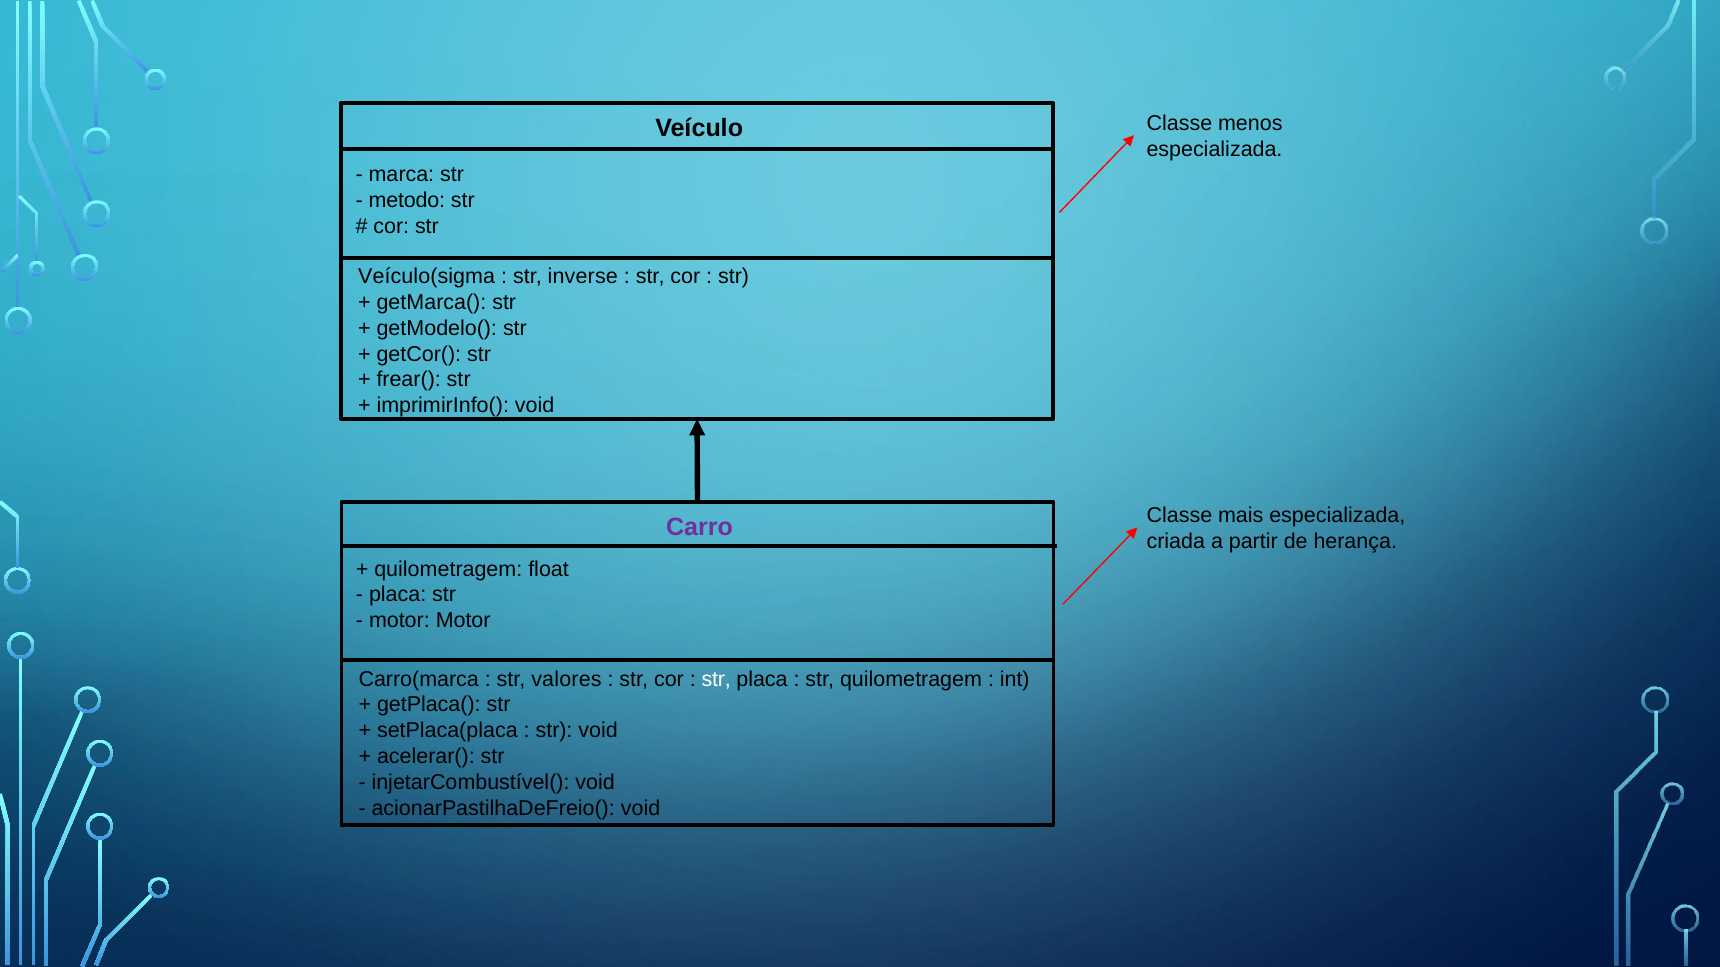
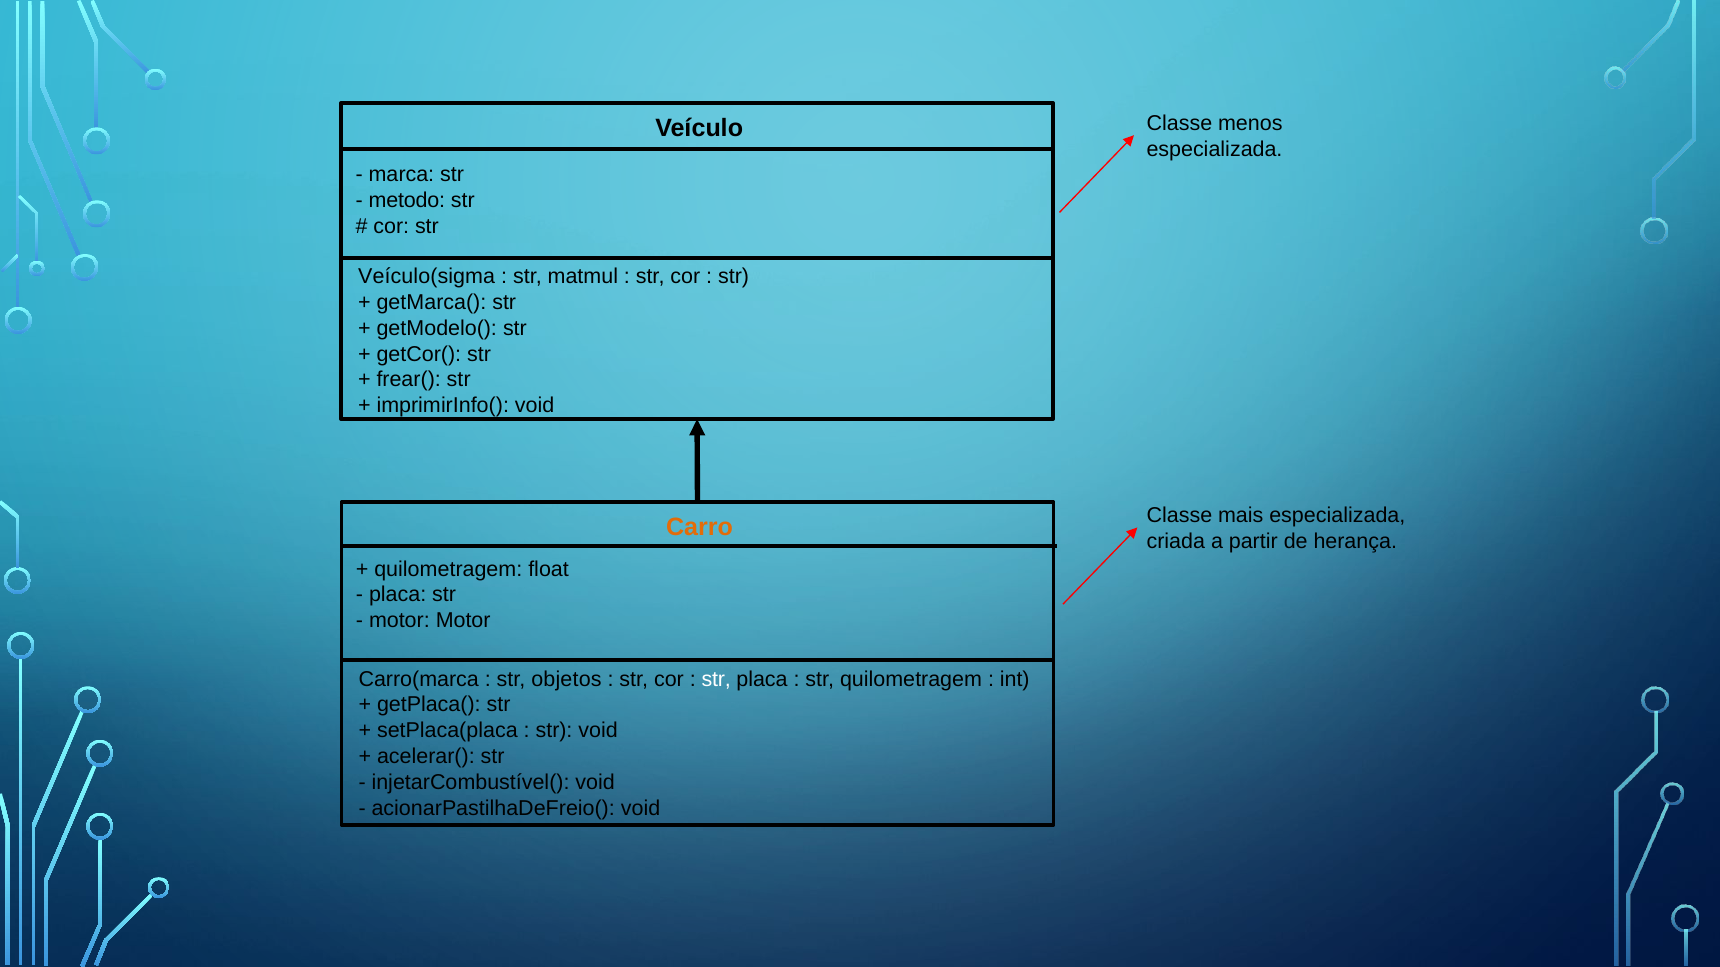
inverse: inverse -> matmul (583, 277)
Carro colour: purple -> orange (700, 527)
valores: valores -> objetos (566, 679)
